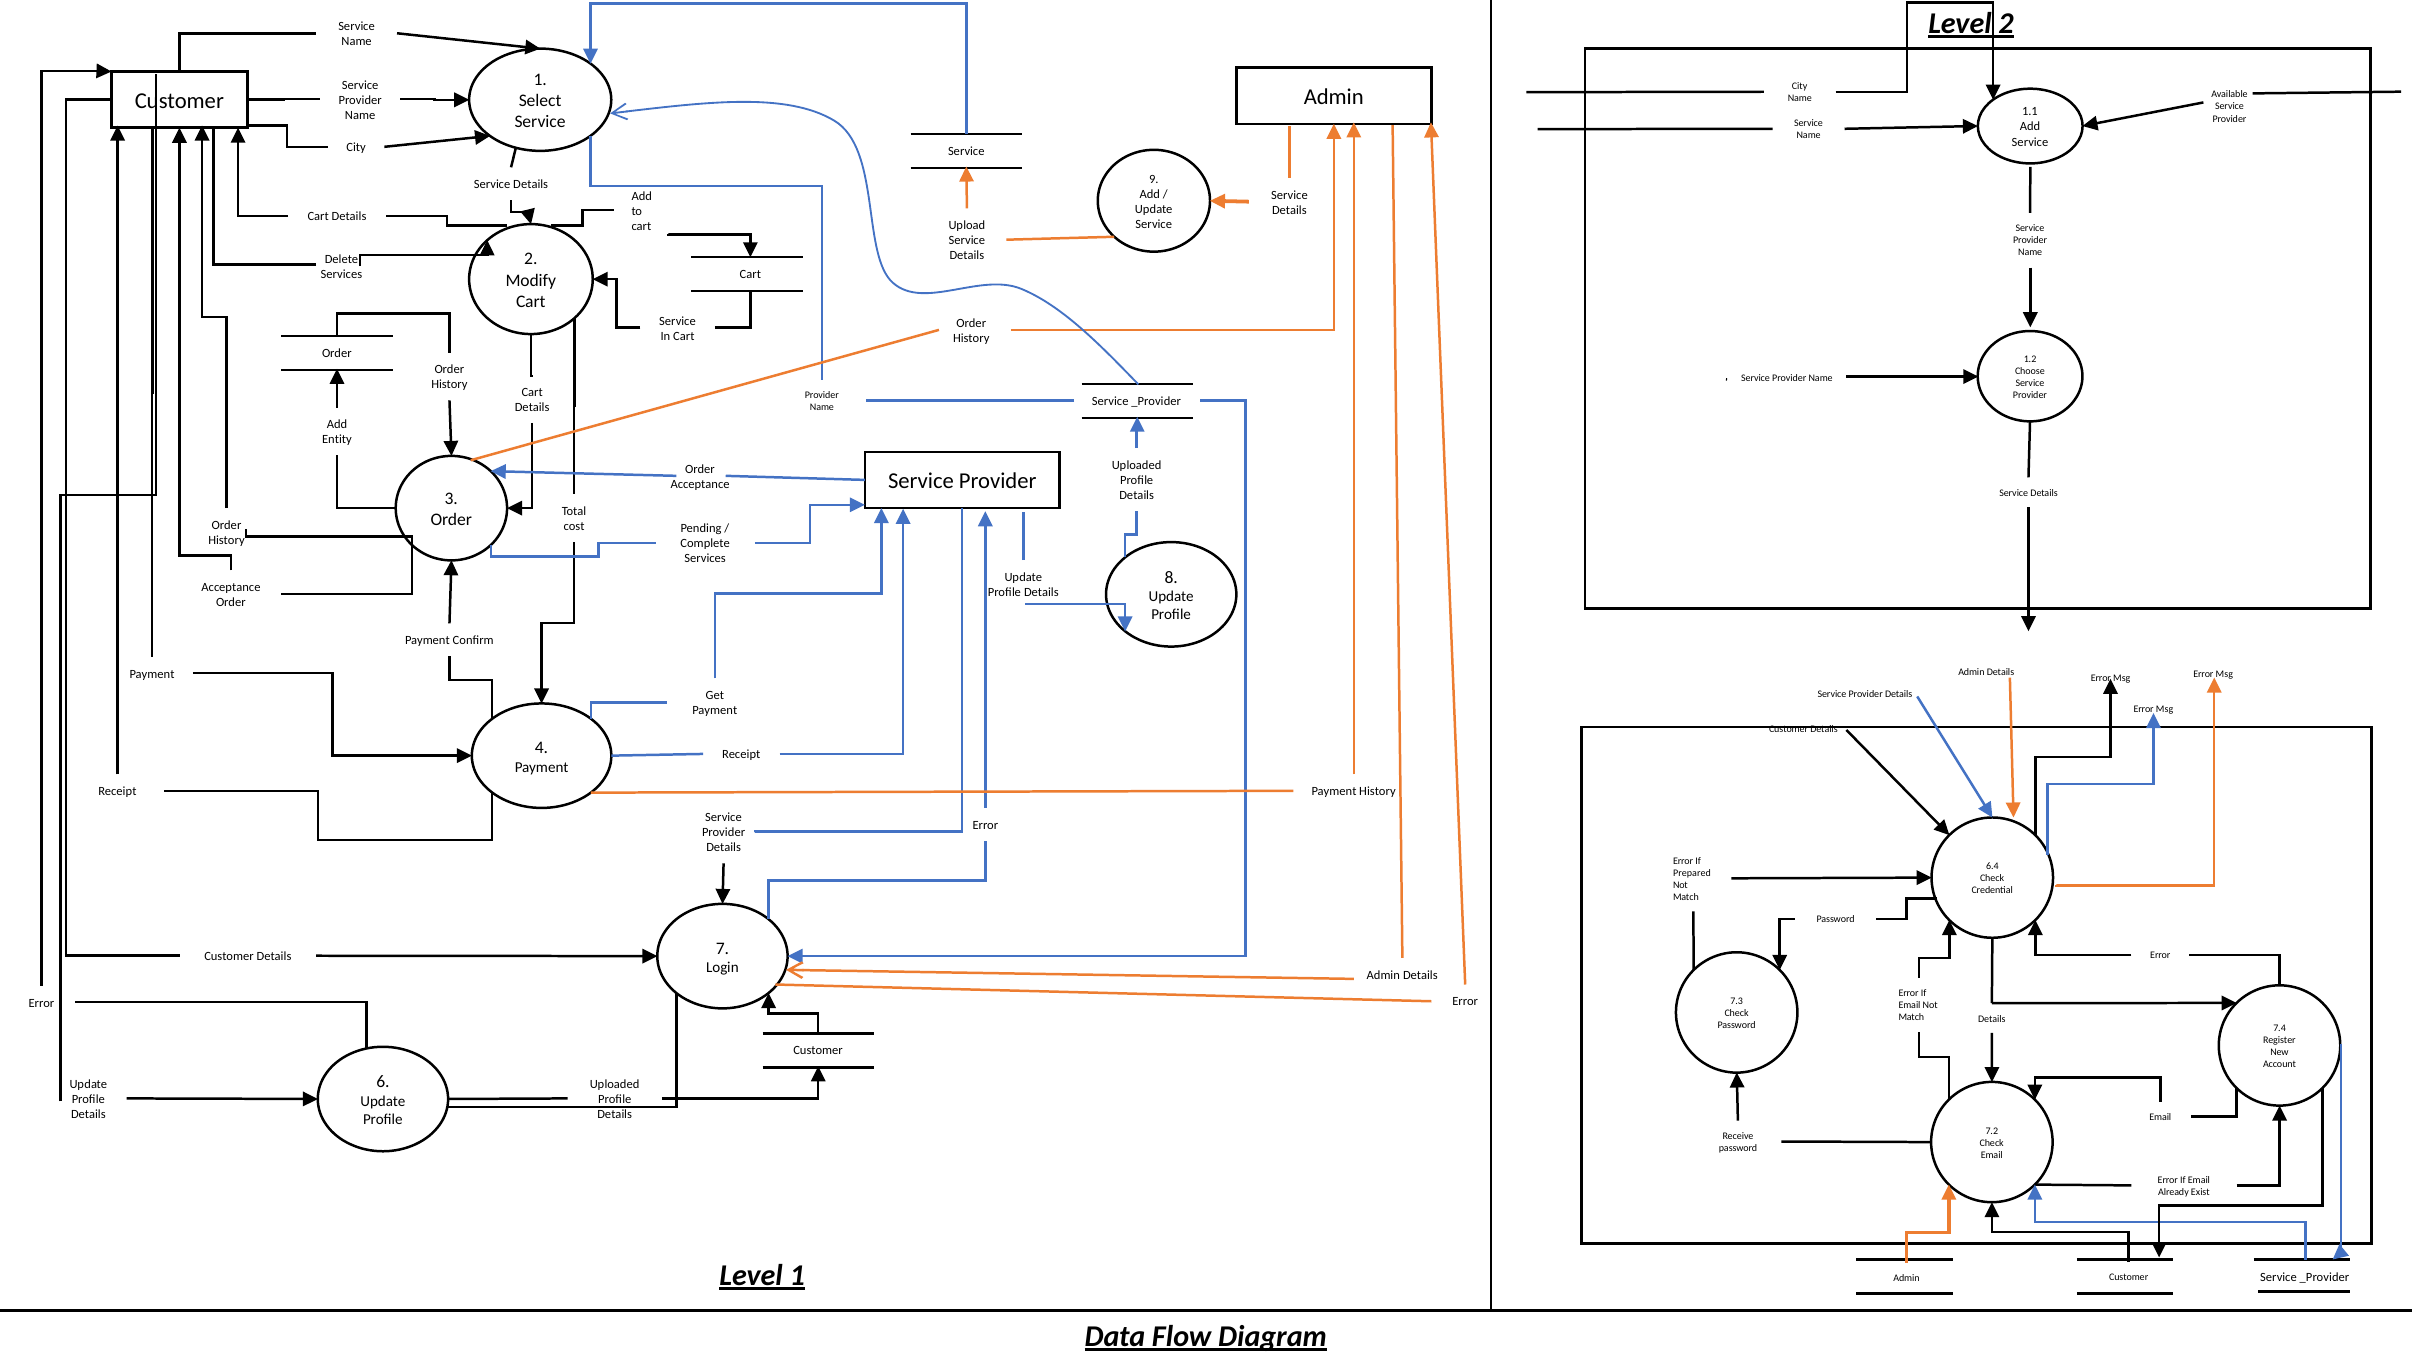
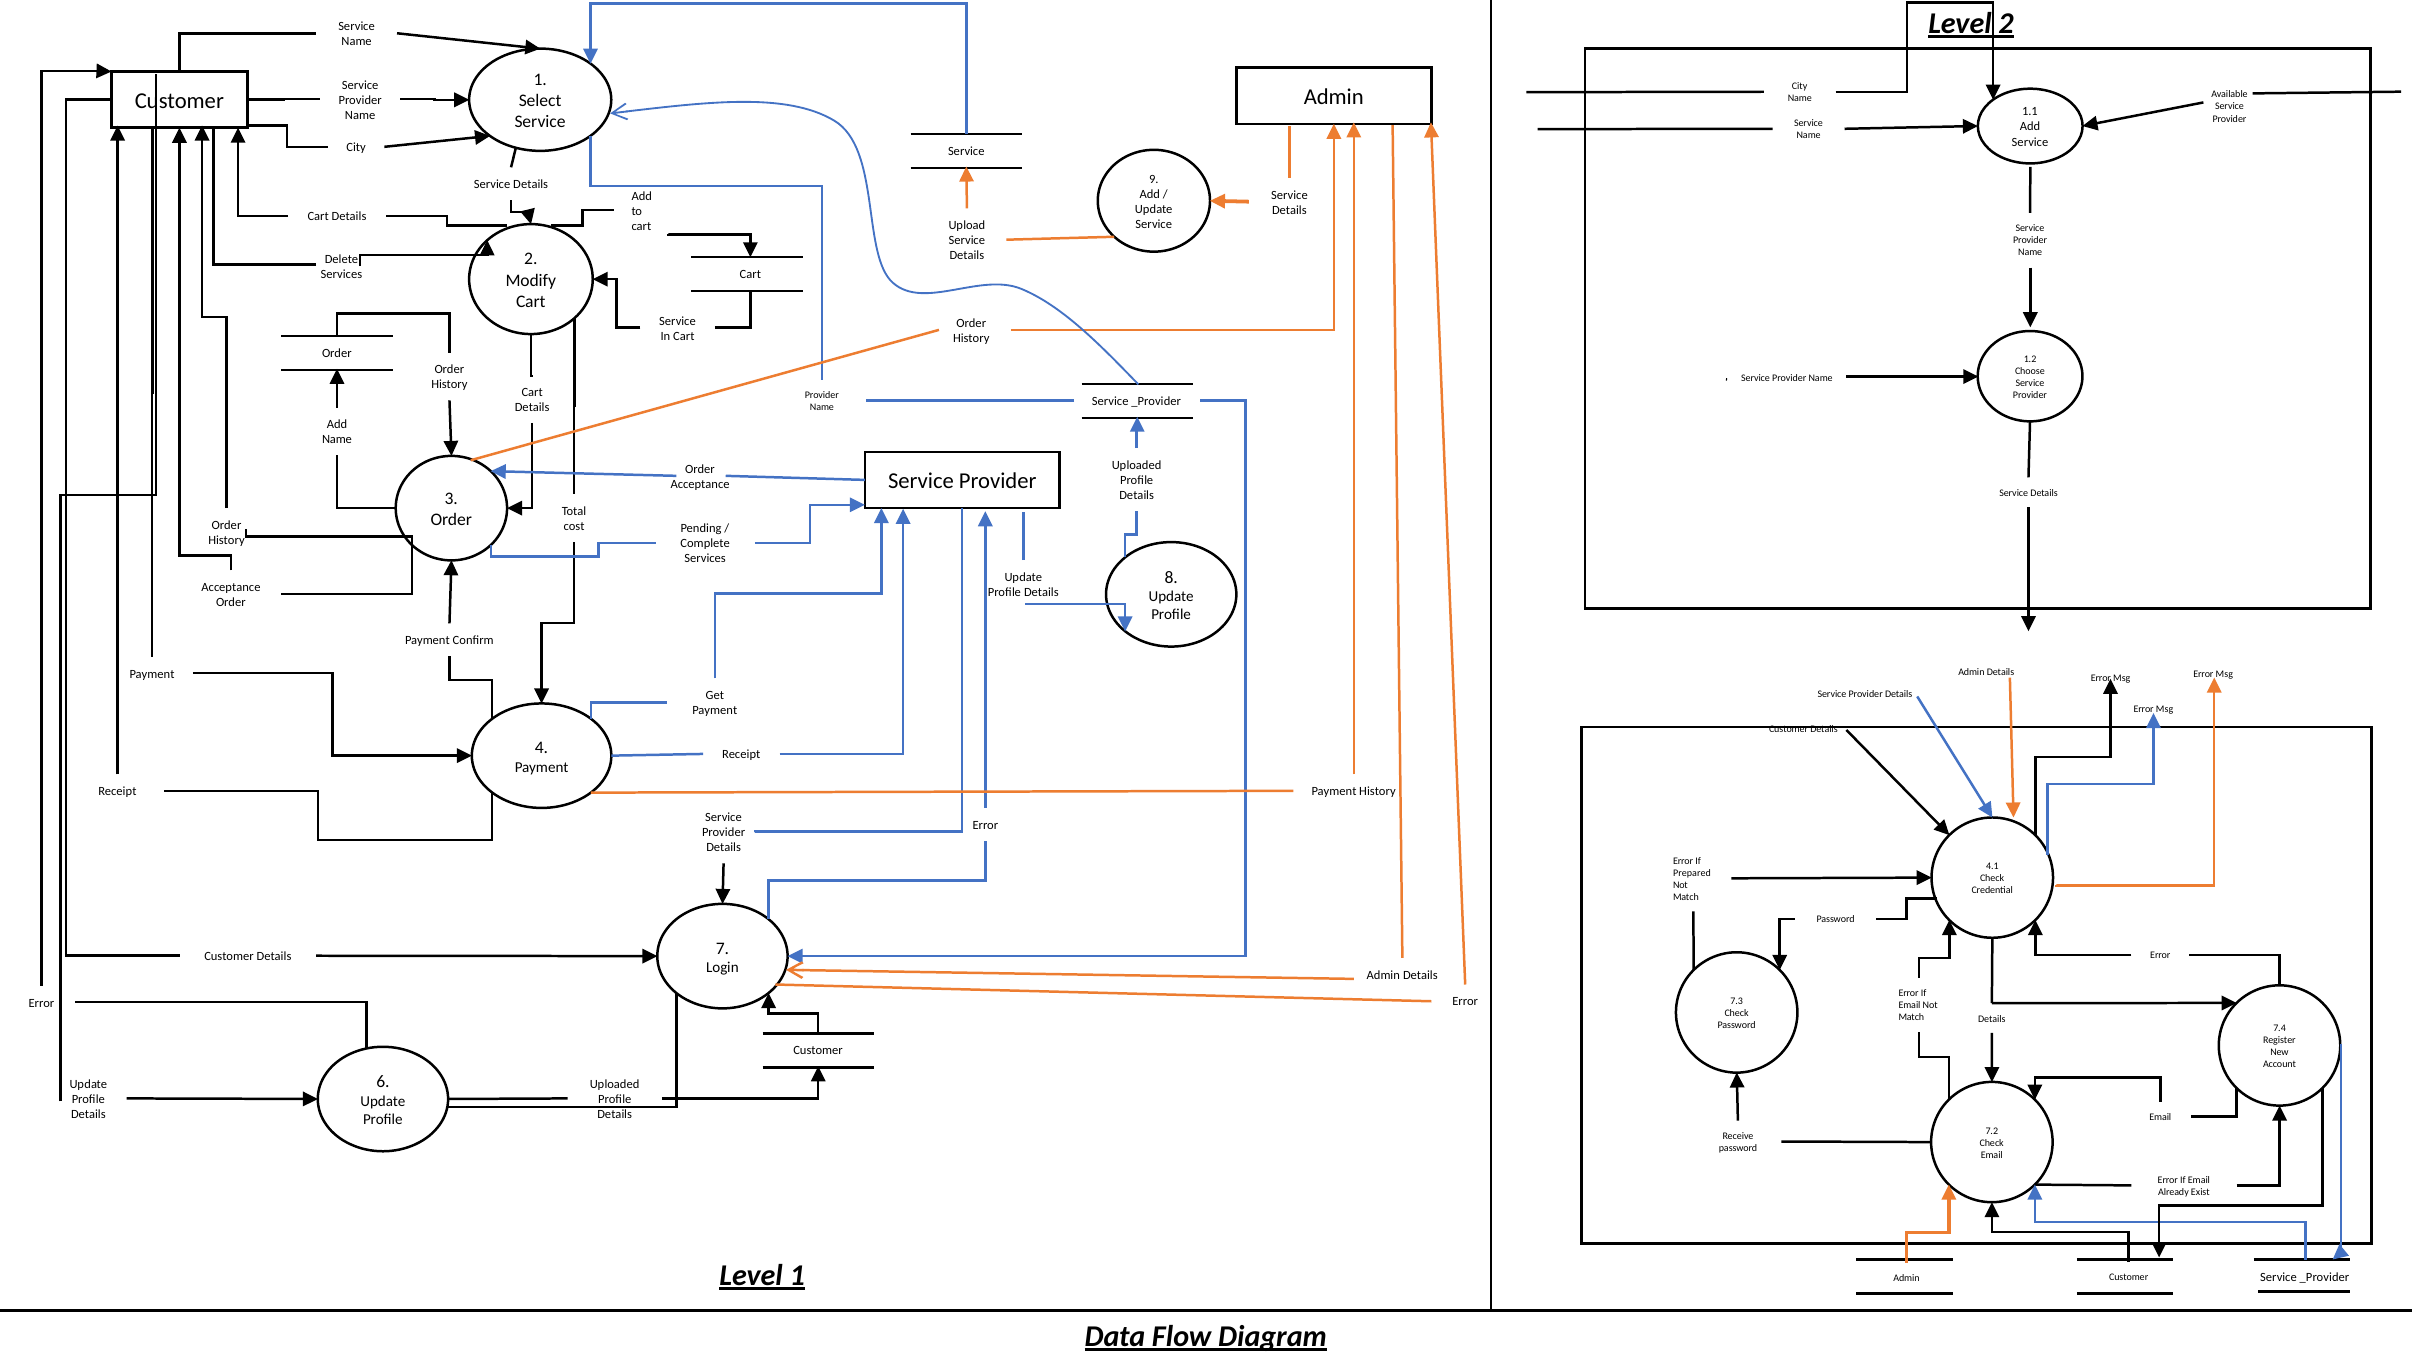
Entity: Entity -> Name (337, 440)
6.4: 6.4 -> 4.1 (1992, 866)
